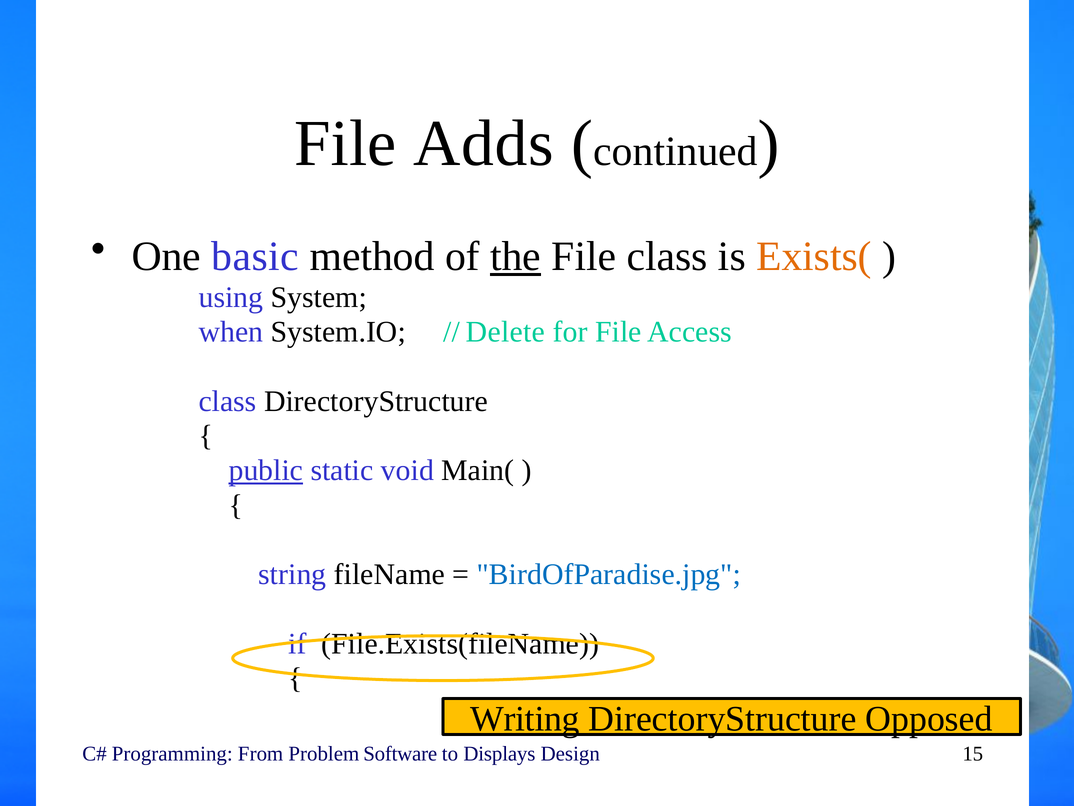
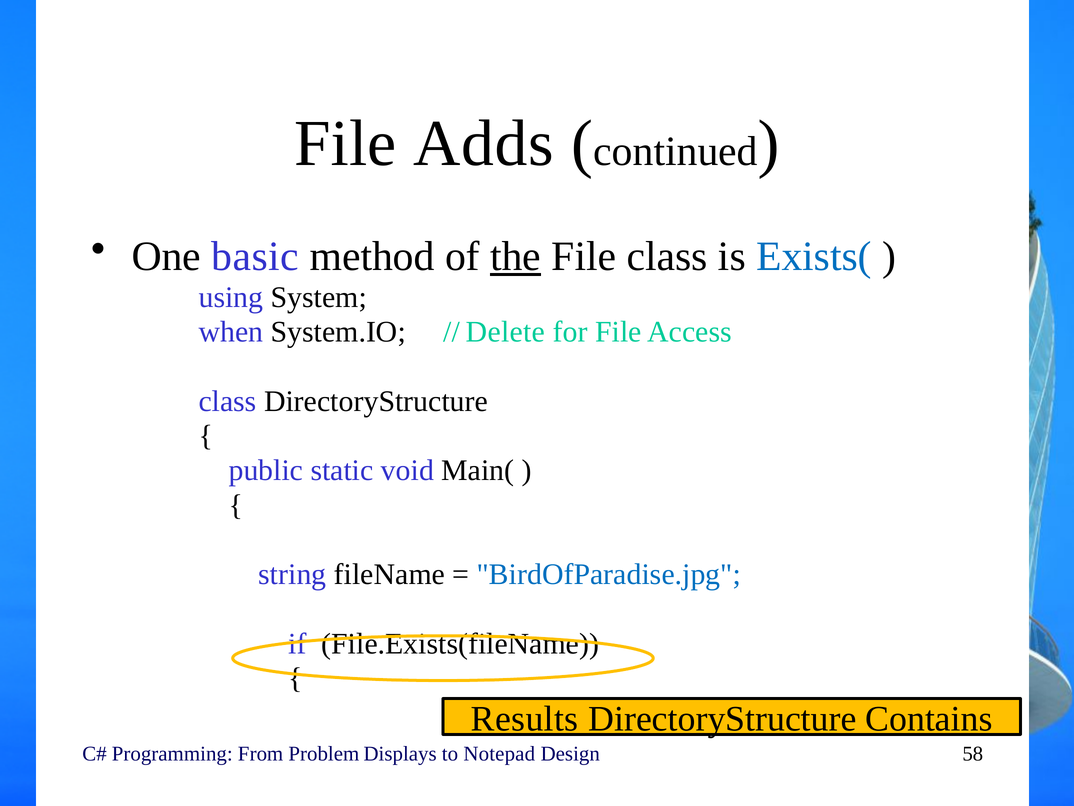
Exists( colour: orange -> blue (814, 256)
public underline: present -> none (266, 470)
Writing: Writing -> Results (525, 719)
Opposed: Opposed -> Contains (929, 719)
Software: Software -> Displays (400, 753)
Displays: Displays -> Notepad (499, 753)
15: 15 -> 58 (973, 753)
